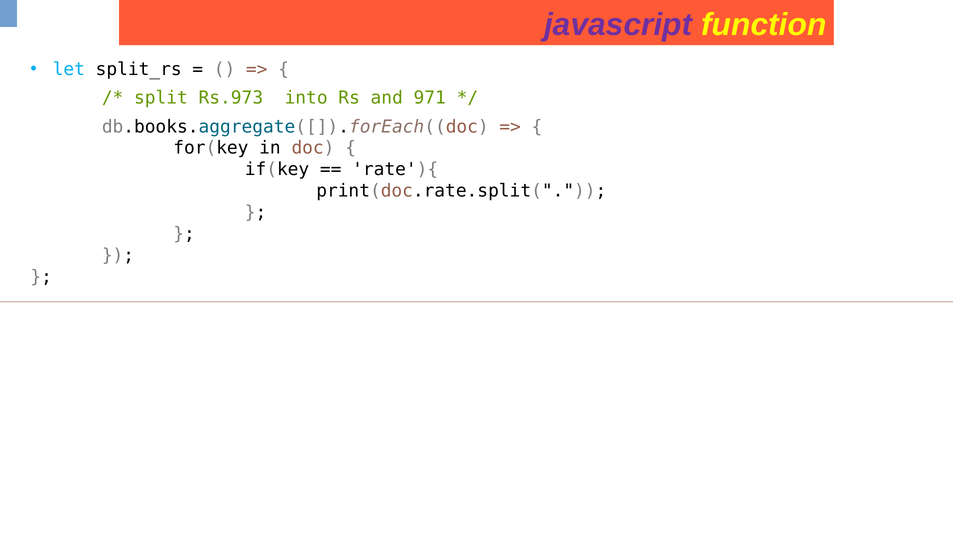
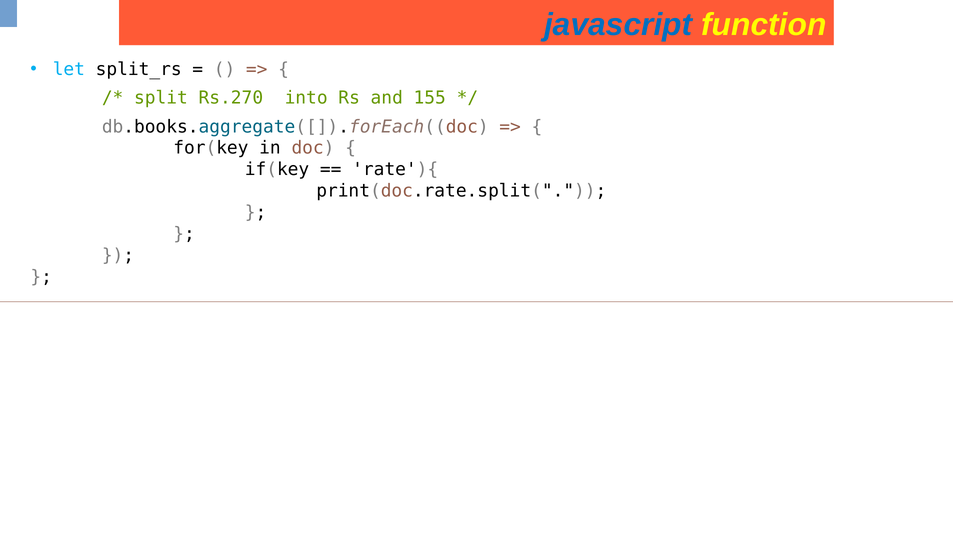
javascript colour: purple -> blue (618, 25)
Rs.973: Rs.973 -> Rs.270 (231, 98)
971: 971 -> 155 (430, 98)
